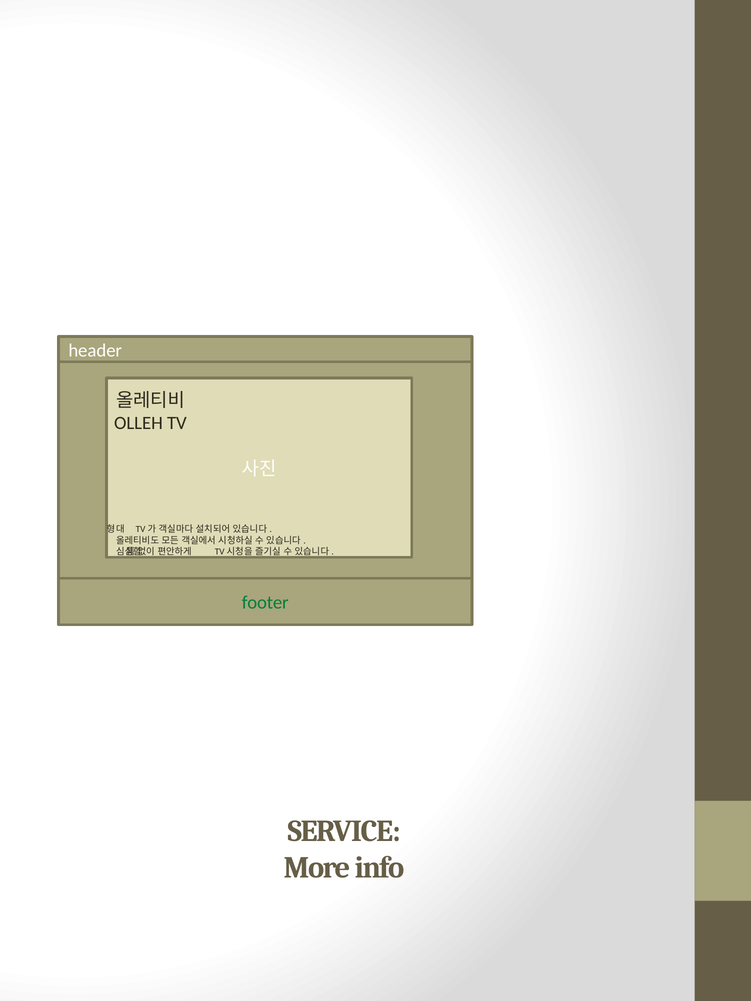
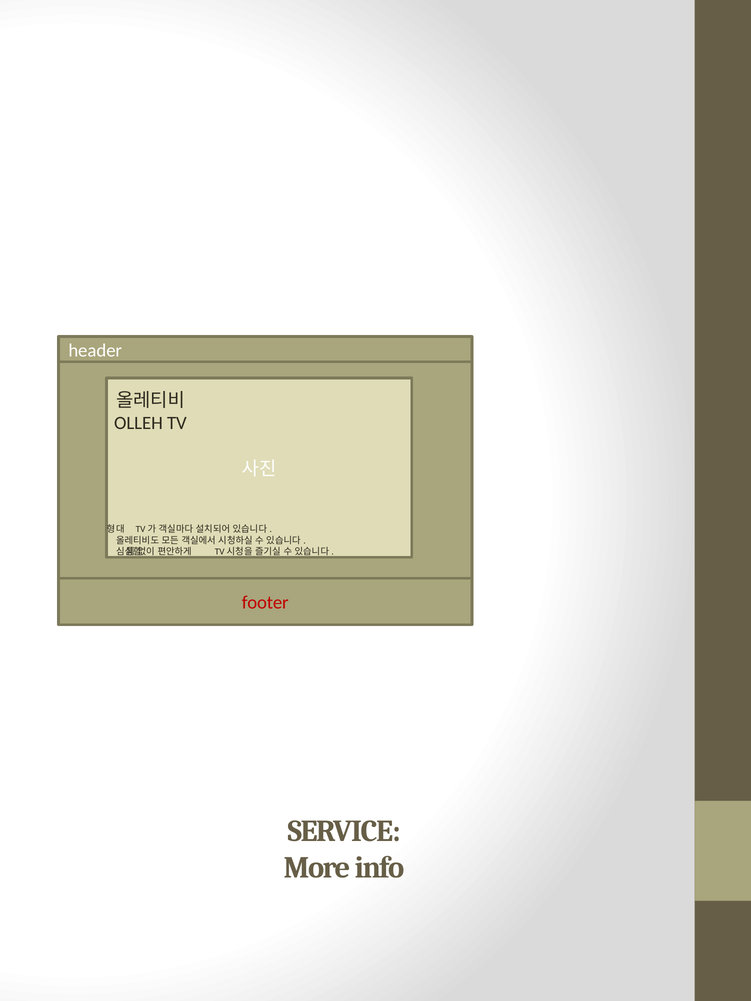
footer colour: green -> red (265, 603)
